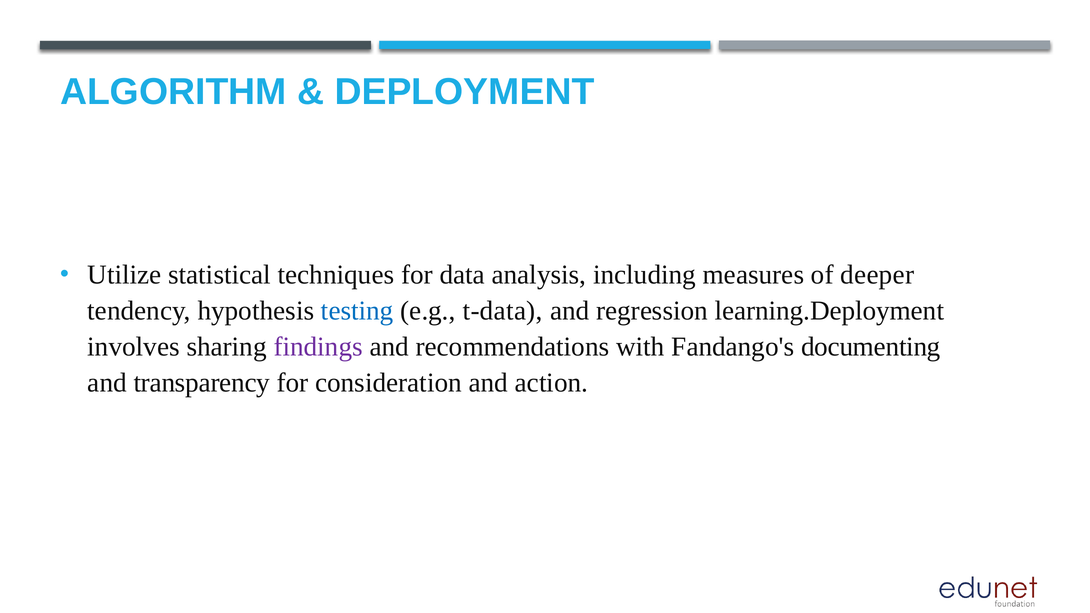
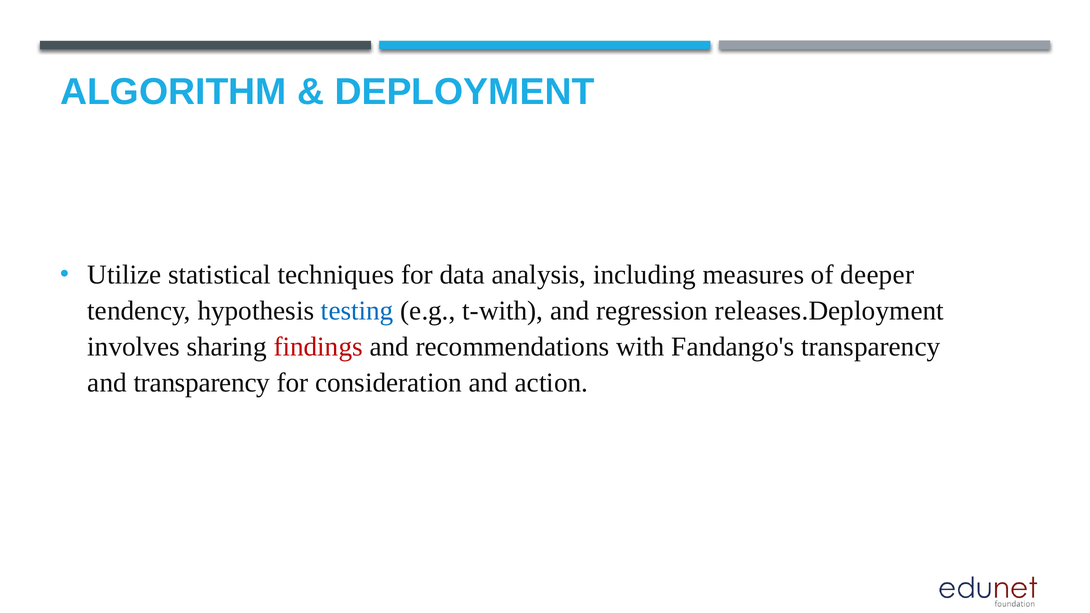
t-data: t-data -> t-with (503, 311)
learning.Deployment: learning.Deployment -> releases.Deployment (829, 311)
findings colour: purple -> red (318, 347)
Fandango's documenting: documenting -> transparency (871, 347)
